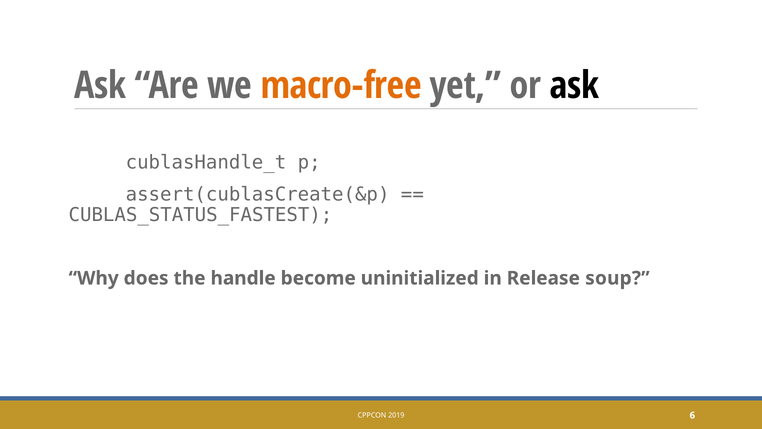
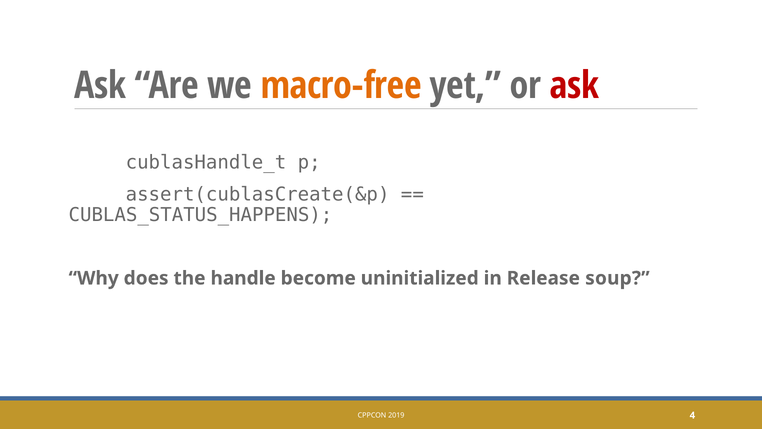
ask colour: black -> red (574, 85)
CUBLAS_STATUS_FASTEST: CUBLAS_STATUS_FASTEST -> CUBLAS_STATUS_HAPPENS (200, 215)
6: 6 -> 4 (692, 415)
